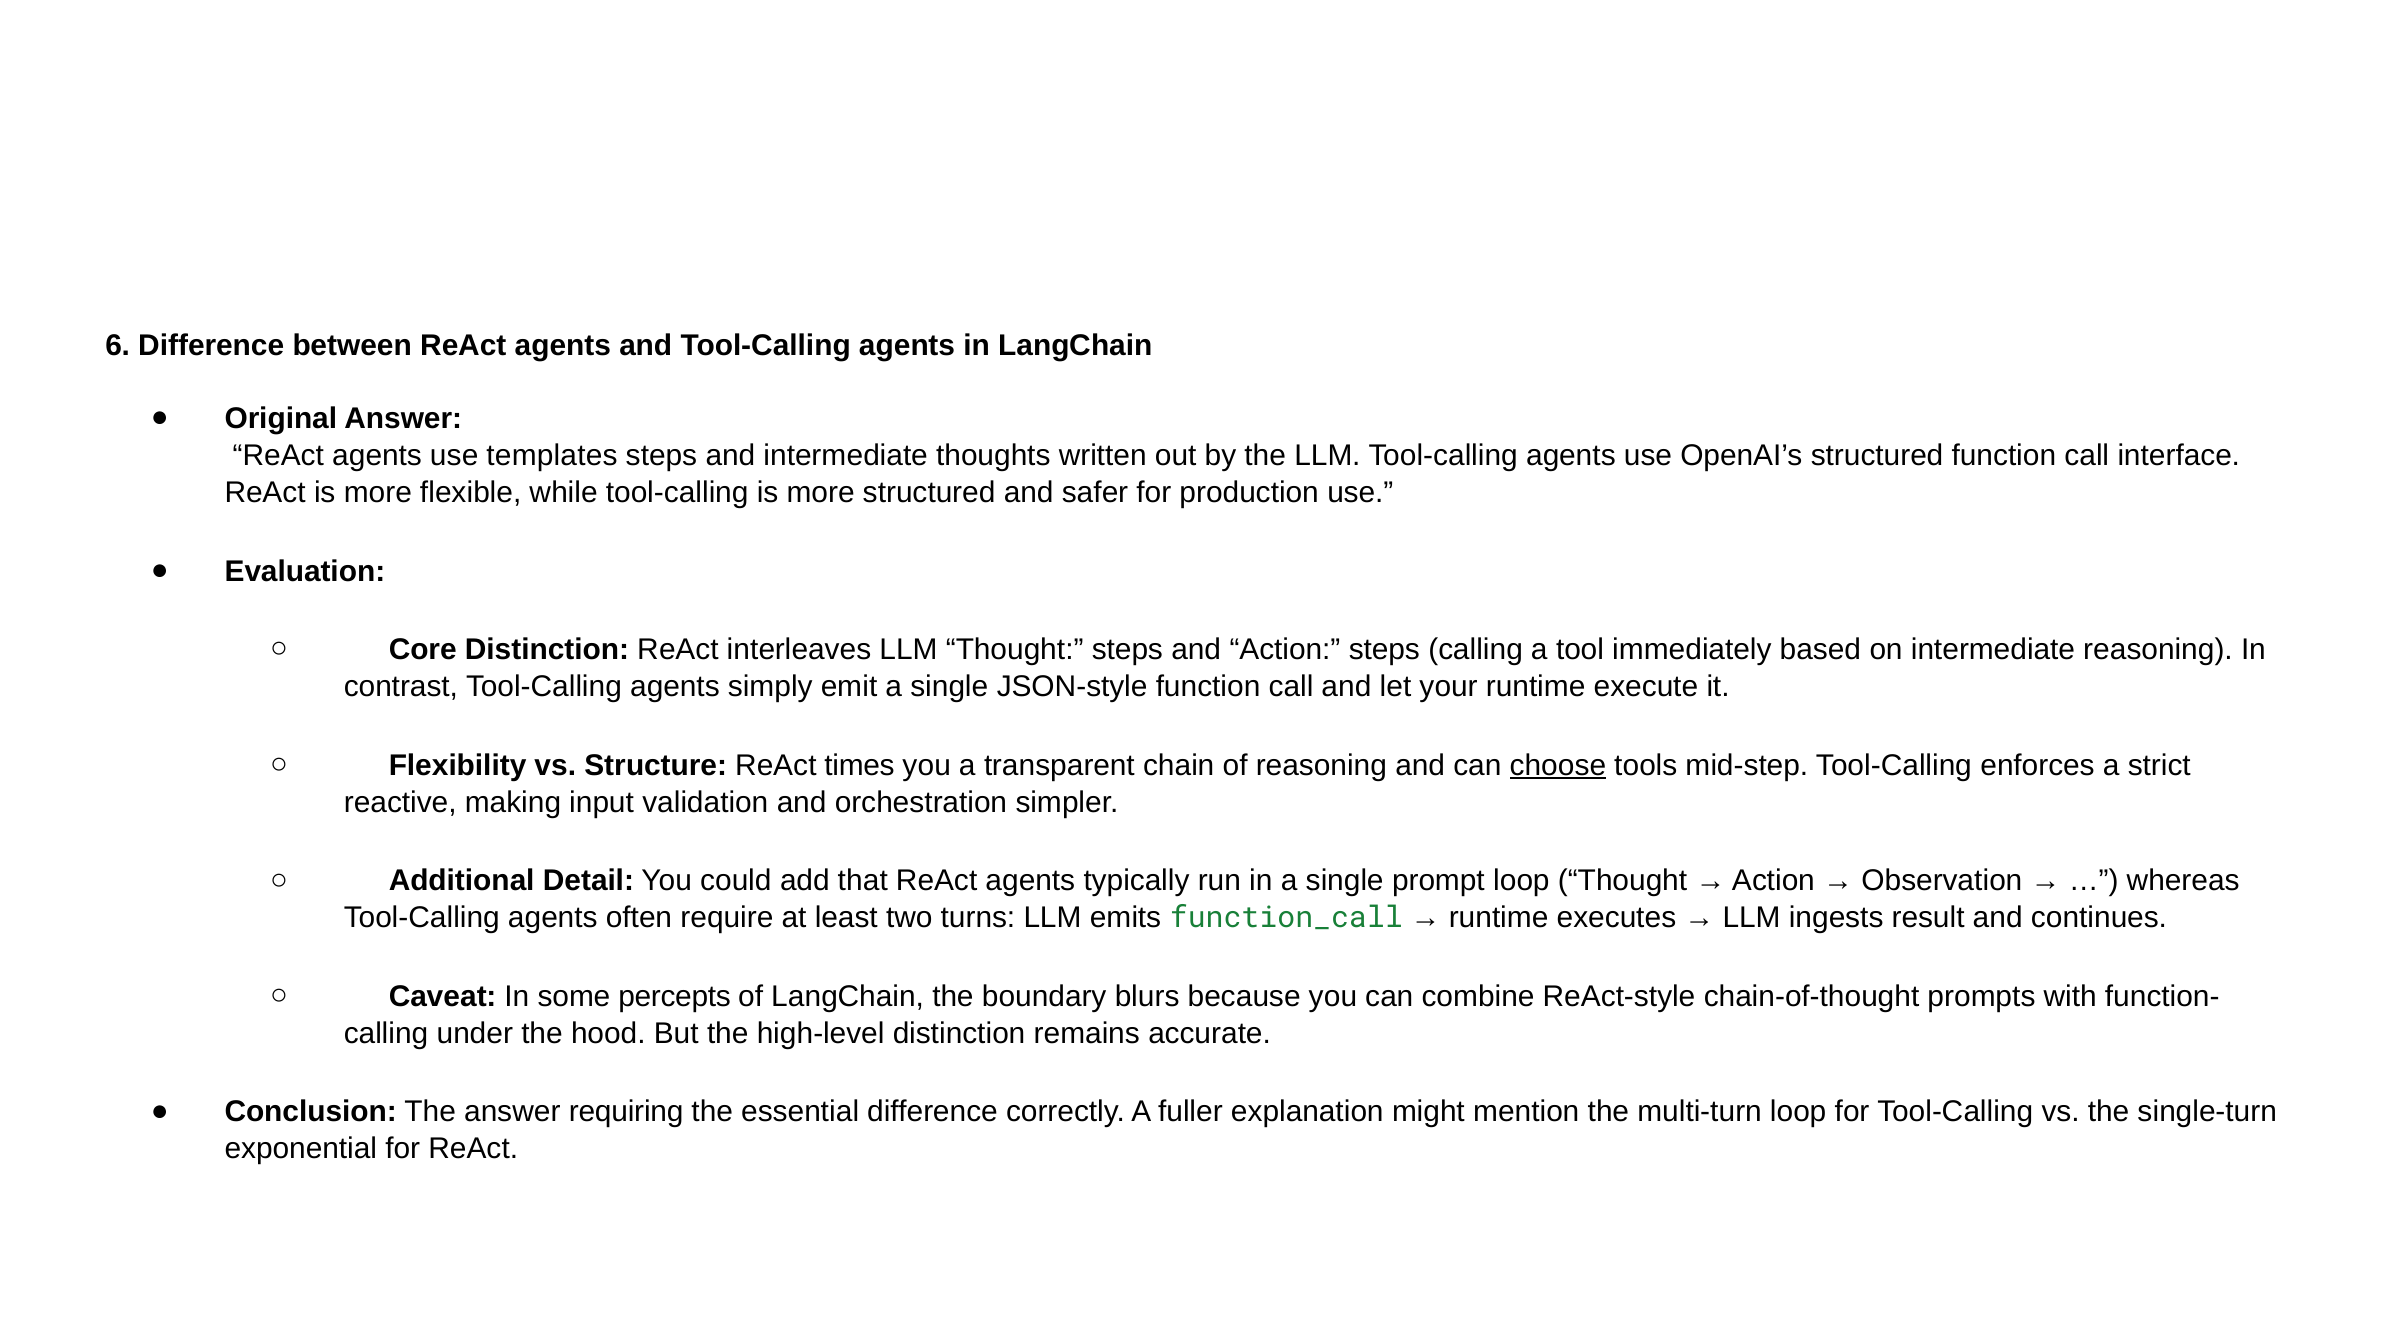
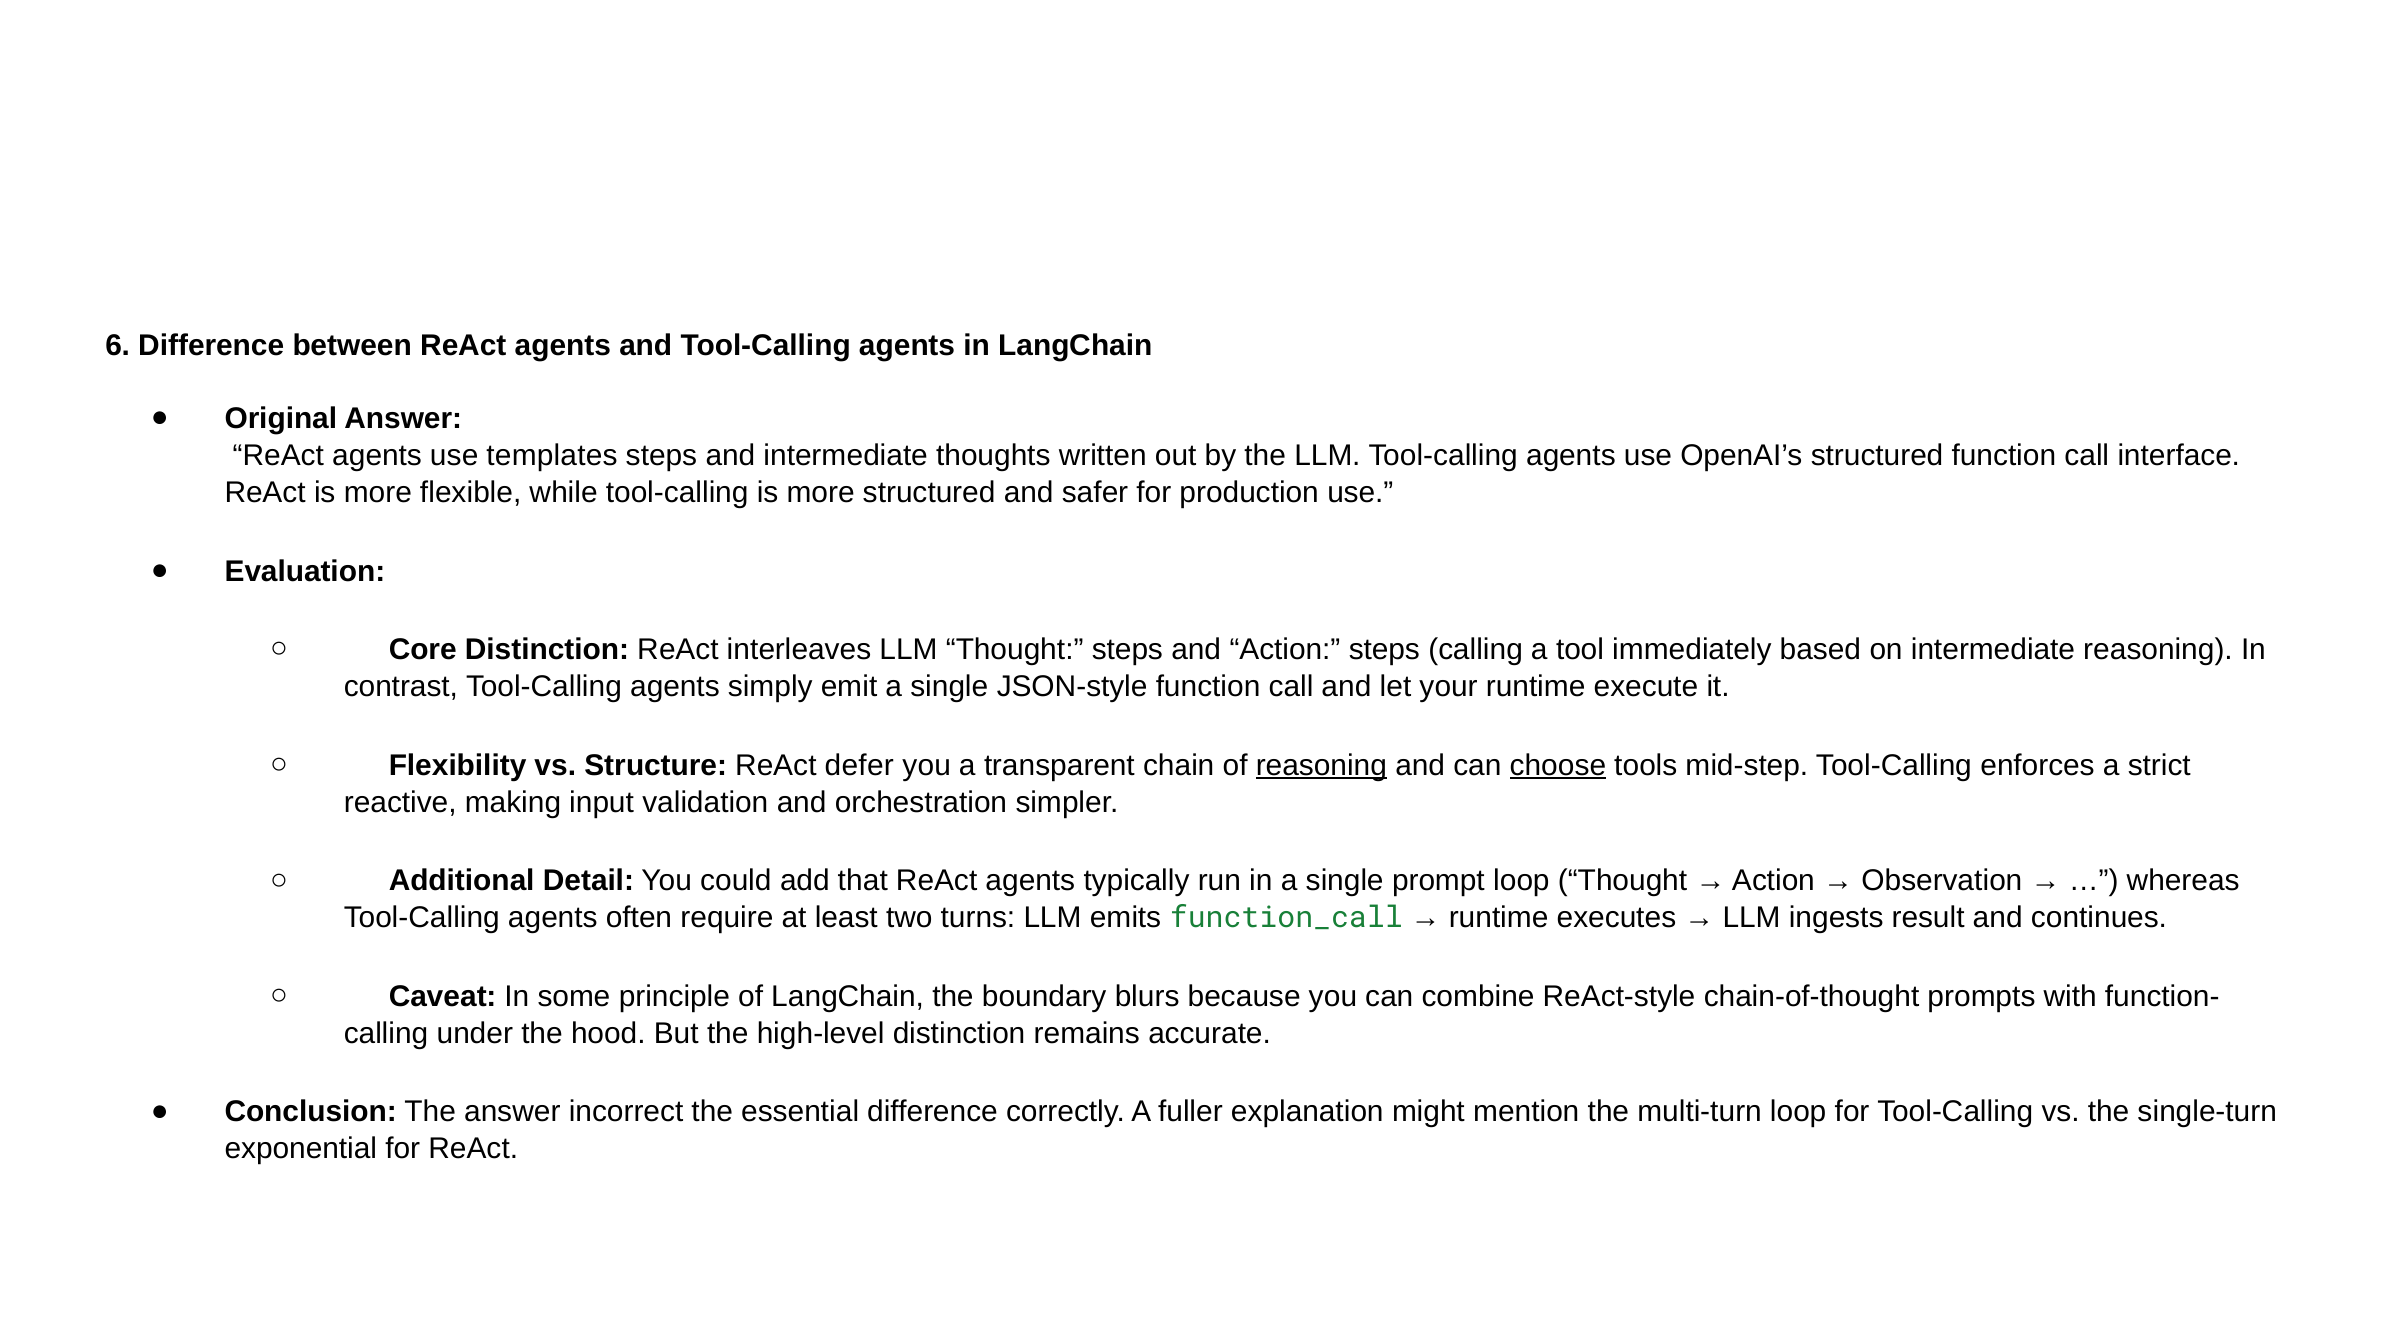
times: times -> defer (859, 765)
reasoning underline: none -> present (1321, 765)
percepts: percepts -> principle (674, 996)
requiring: requiring -> incorrect (626, 1112)
